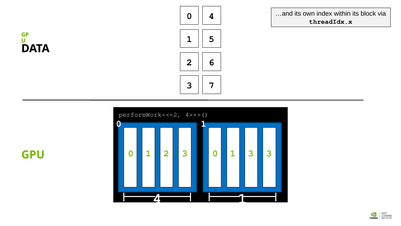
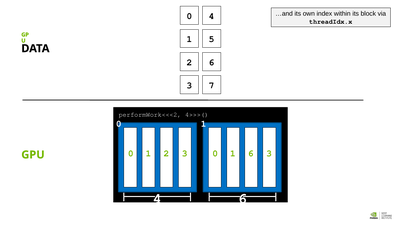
1 3: 3 -> 6 (251, 153)
4 1: 1 -> 6 (243, 198)
